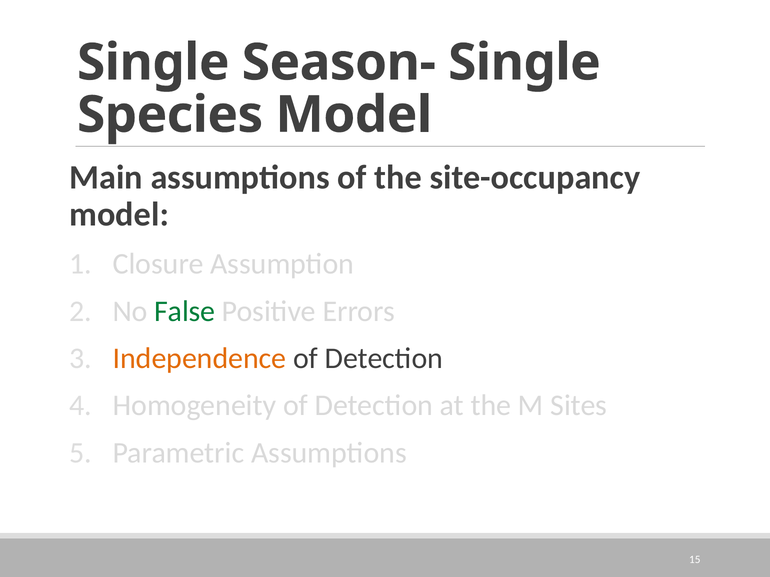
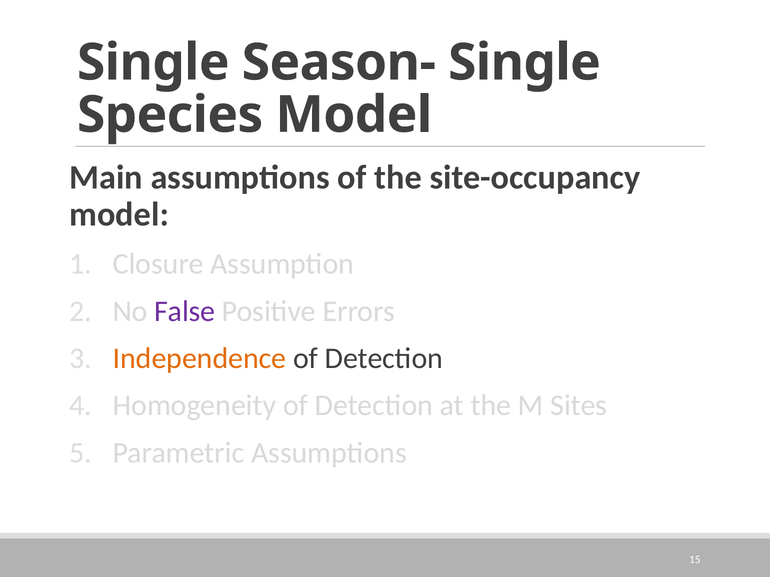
False colour: green -> purple (185, 311)
